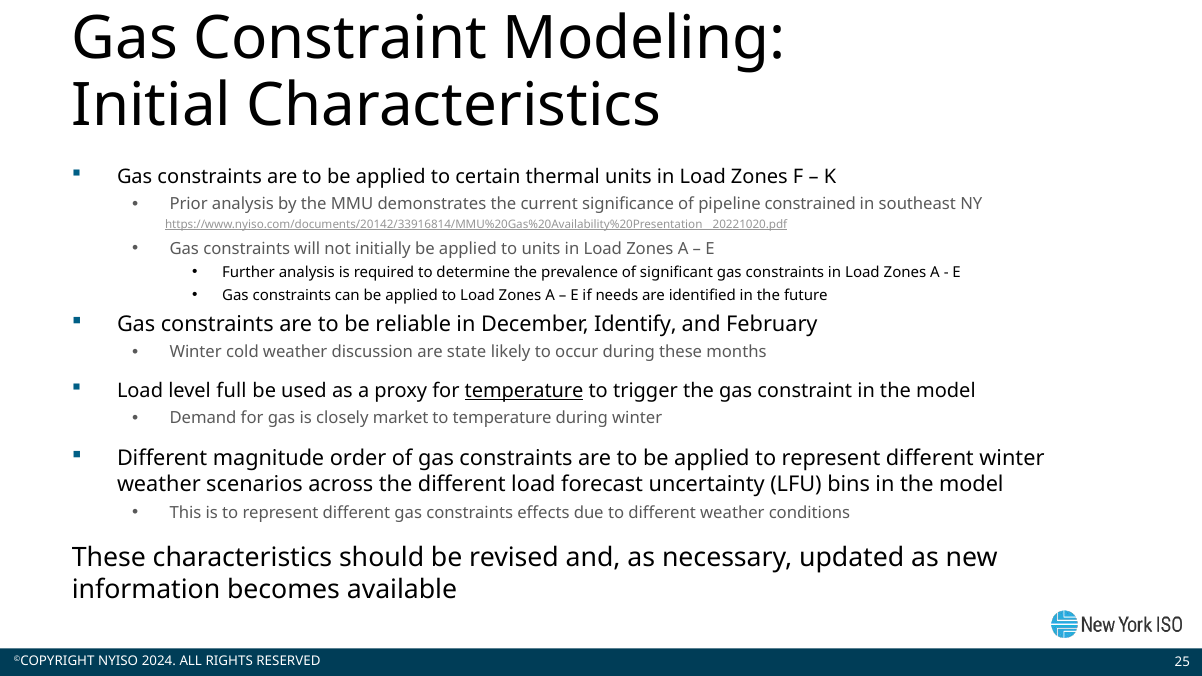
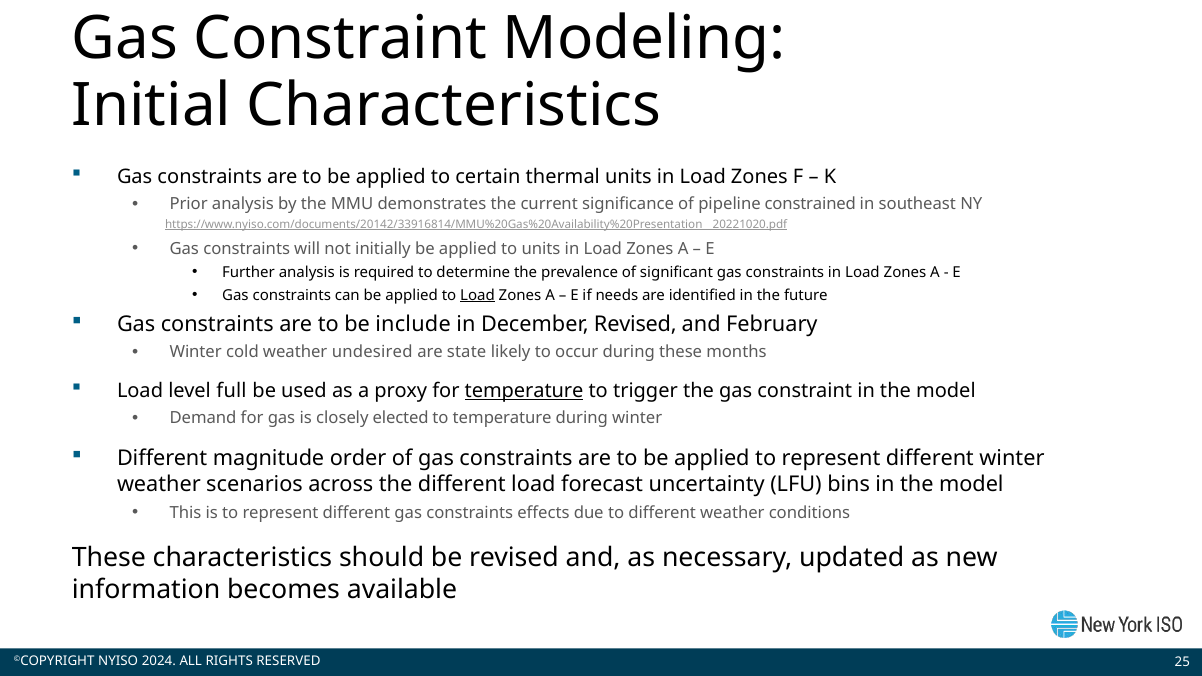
Load underline: none -> present (478, 295)
reliable: reliable -> include (413, 324)
December Identify: Identify -> Revised (635, 324)
discussion: discussion -> undesired (372, 353)
market: market -> elected (401, 418)
